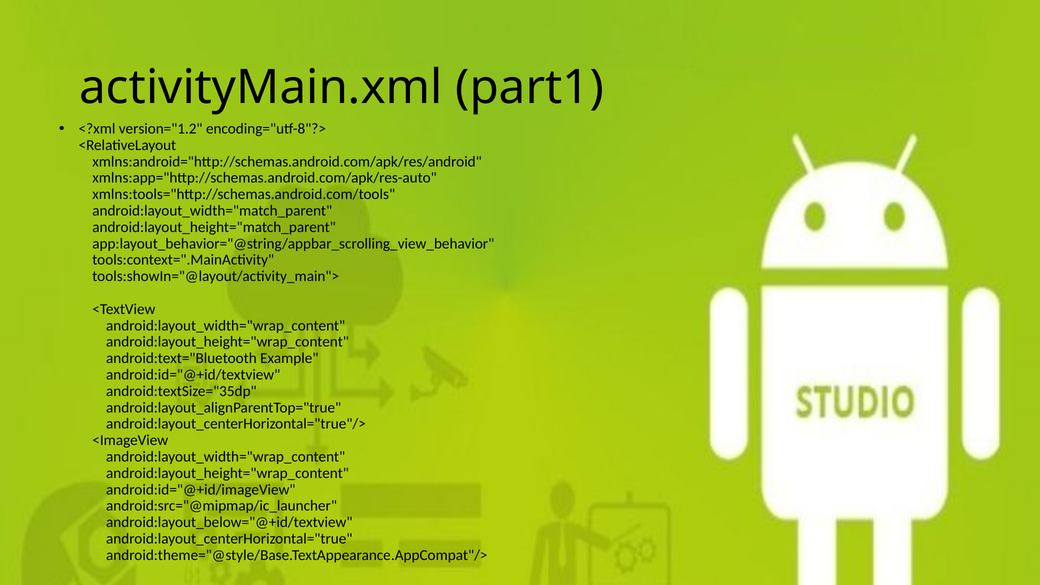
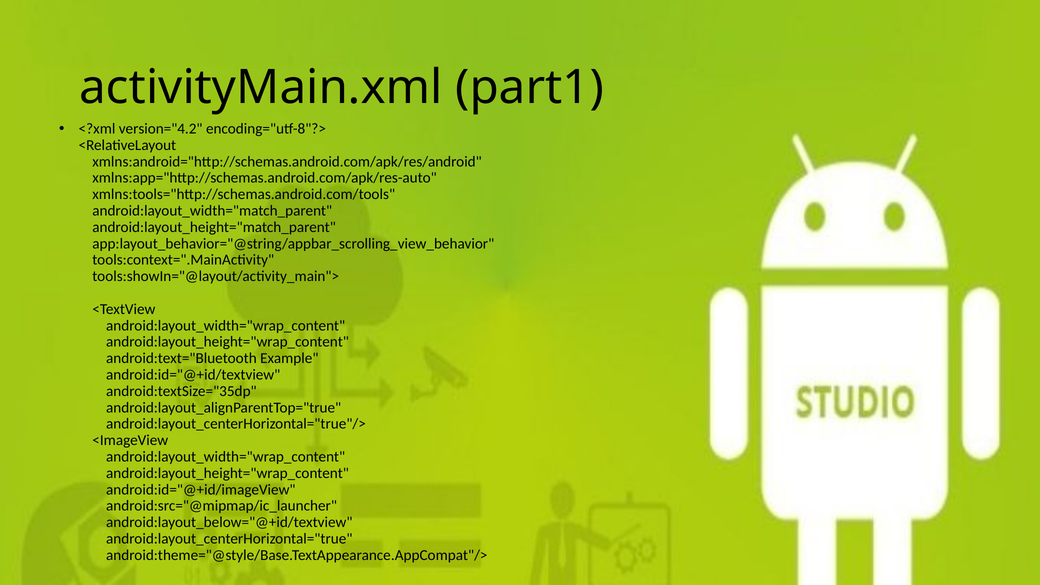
version="1.2: version="1.2 -> version="4.2 (161, 129)
